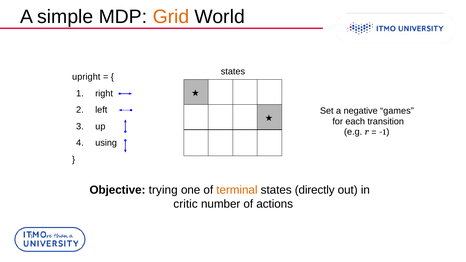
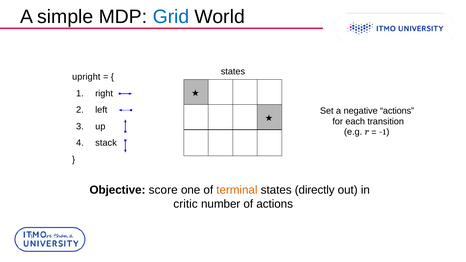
Grid colour: orange -> blue (171, 17)
negative games: games -> actions (397, 111)
using: using -> stack (106, 143)
trying: trying -> score (163, 190)
